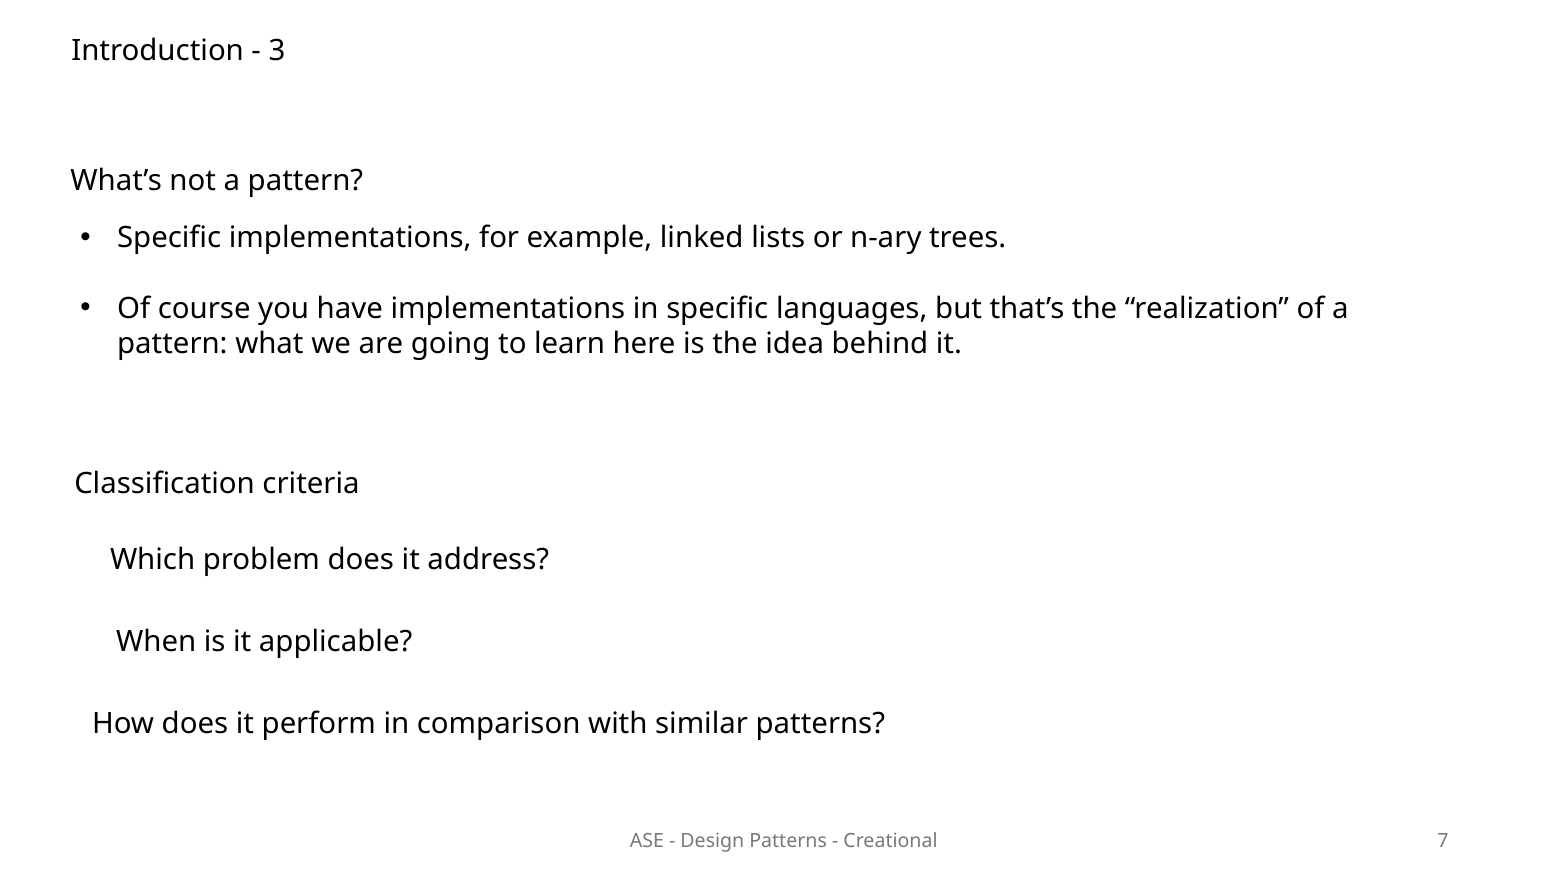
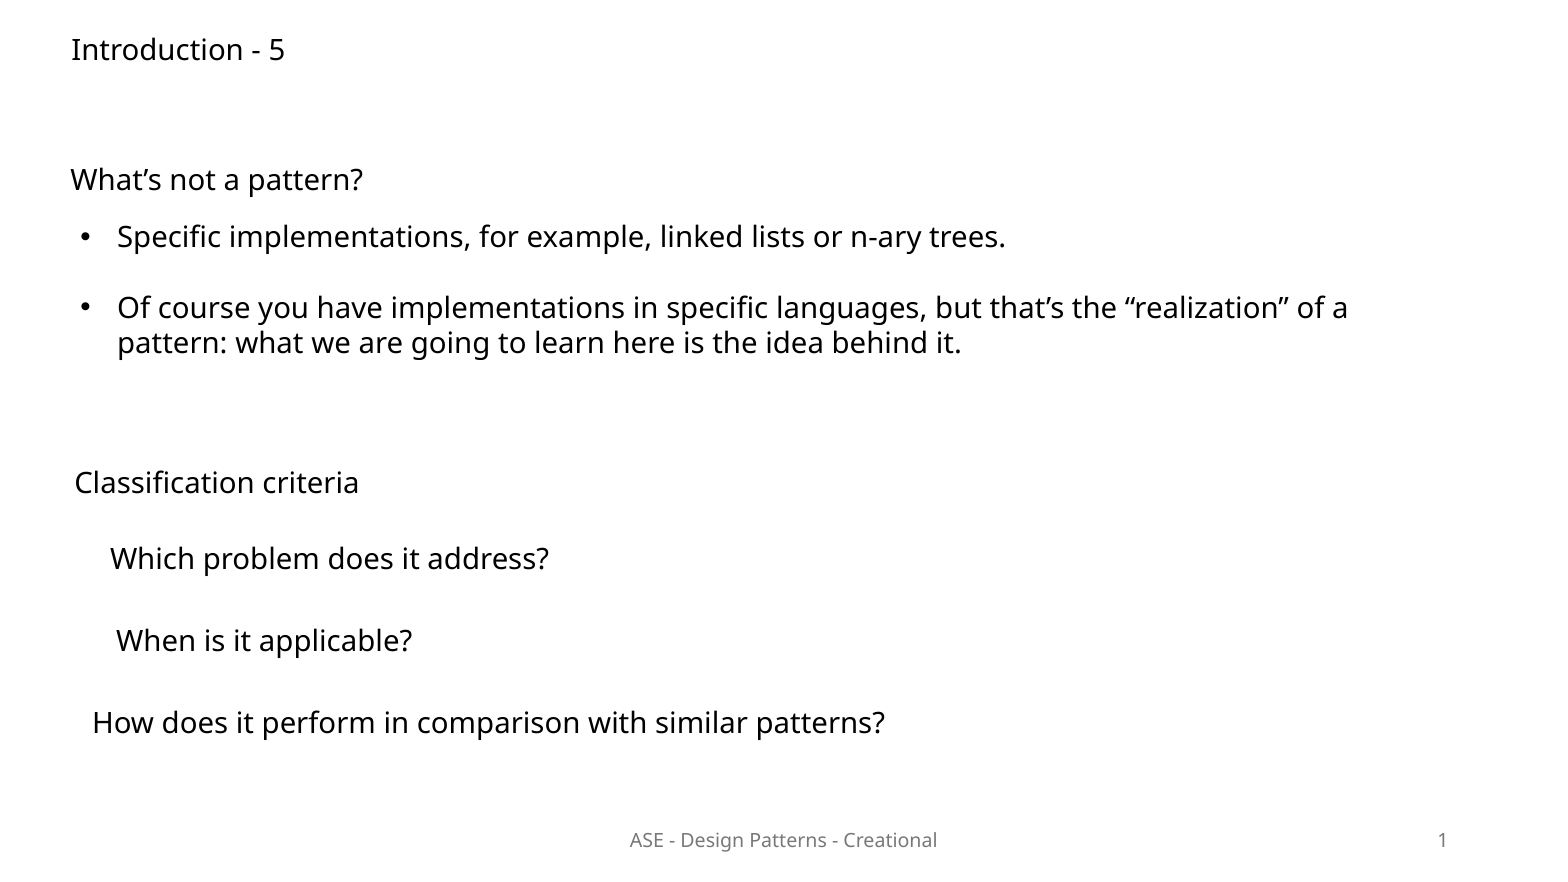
3: 3 -> 5 (277, 50)
7: 7 -> 1 (1443, 841)
